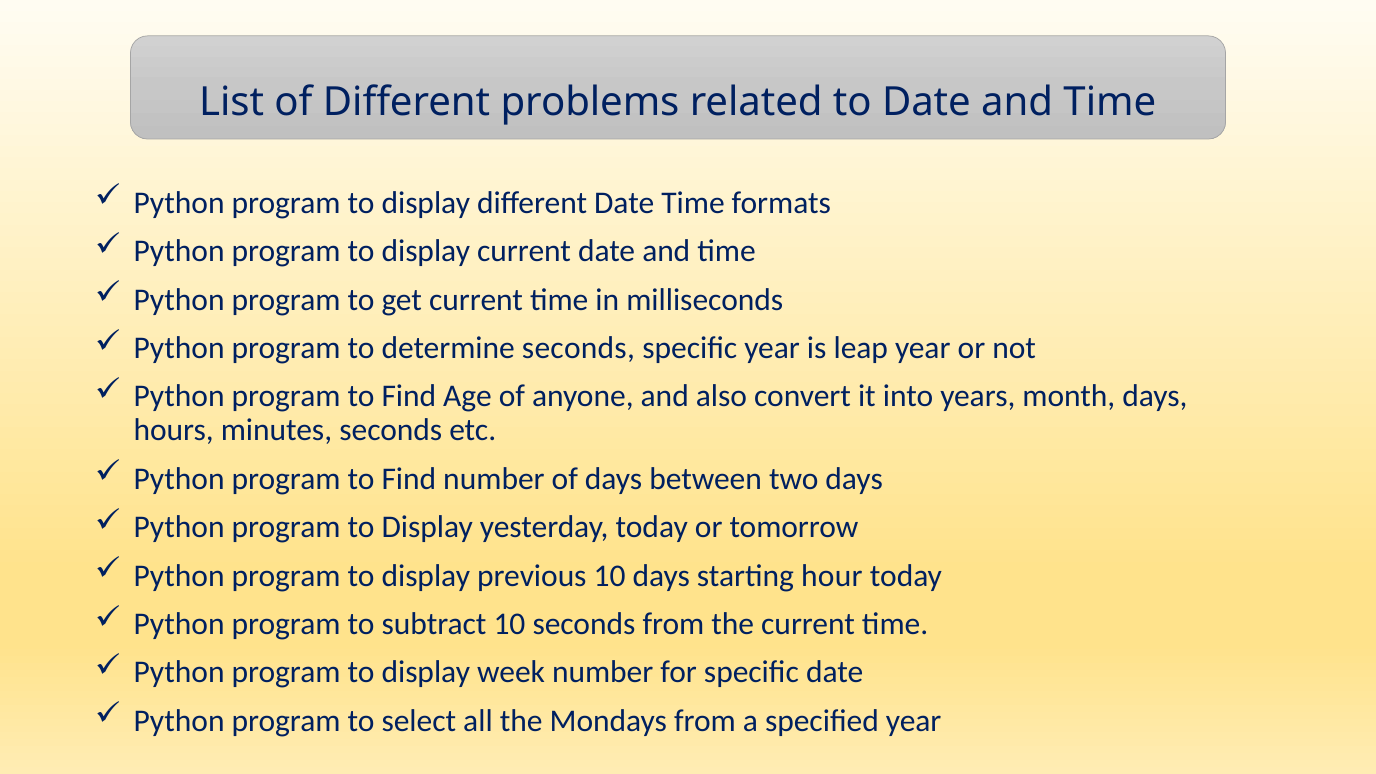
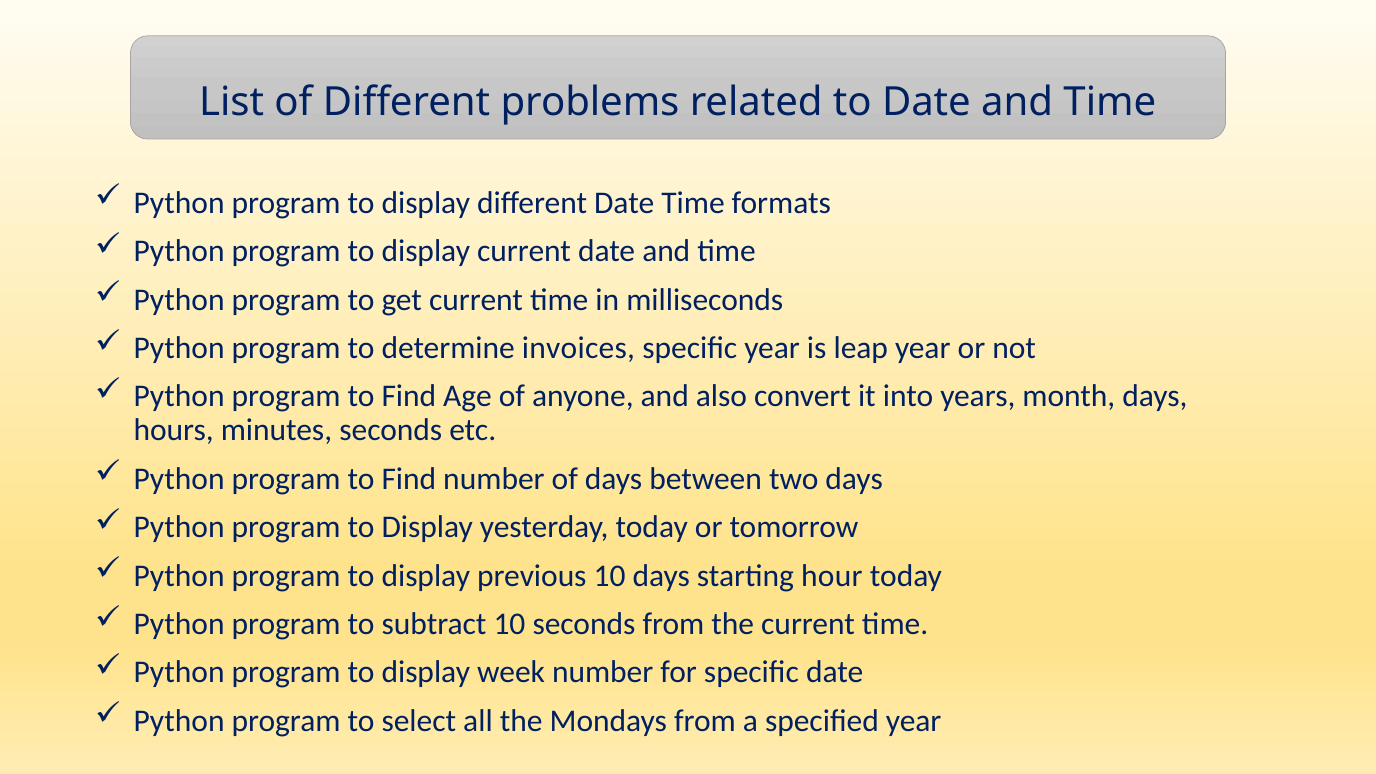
determine seconds: seconds -> invoices (578, 348)
